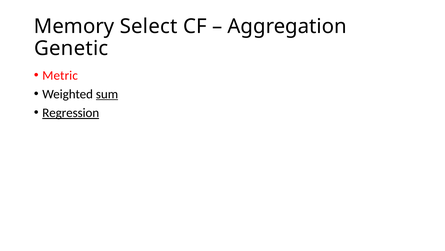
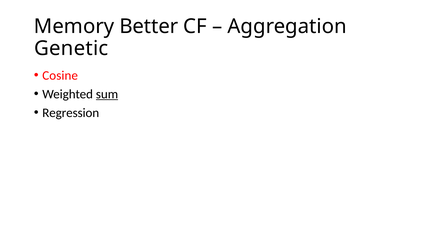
Select: Select -> Better (149, 26)
Metric: Metric -> Cosine (60, 75)
Regression underline: present -> none (71, 113)
